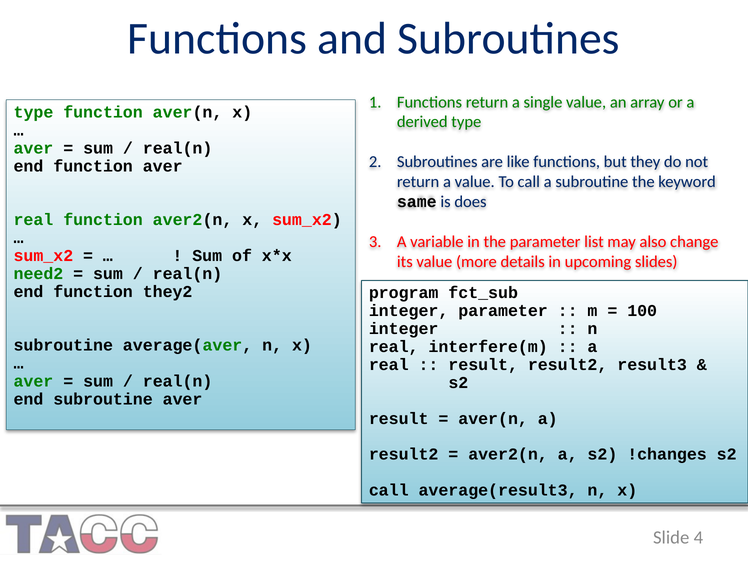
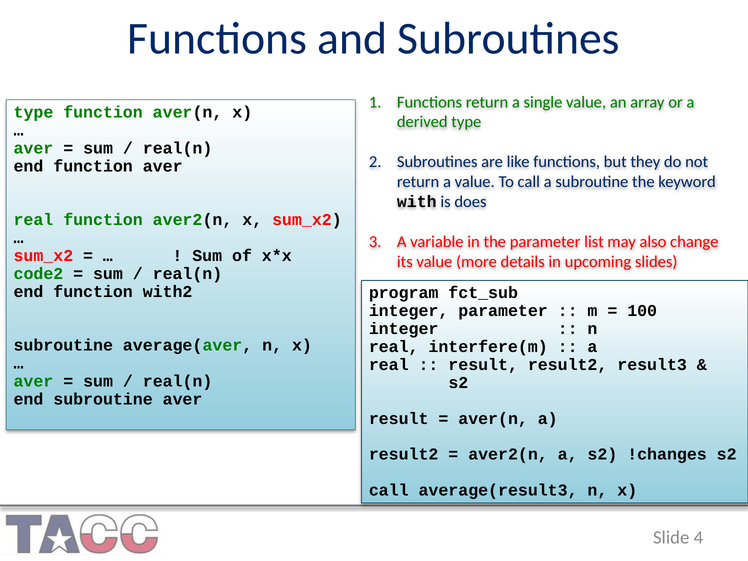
same: same -> with (417, 202)
need2: need2 -> code2 (38, 274)
they2: they2 -> with2 (168, 292)
